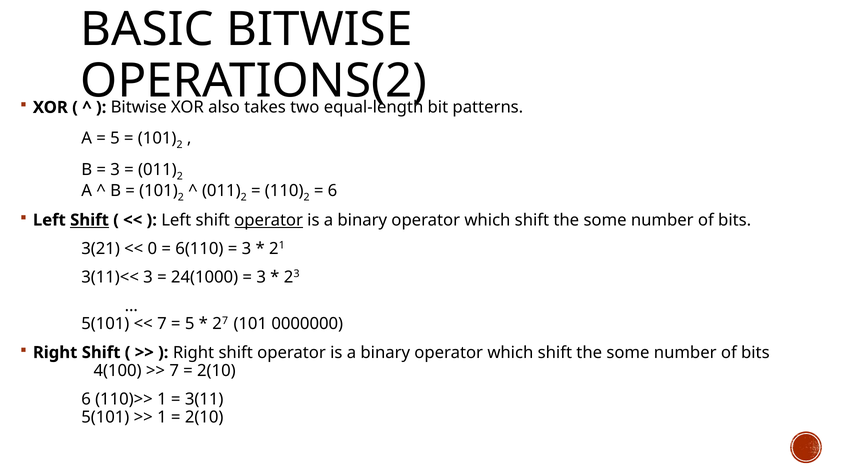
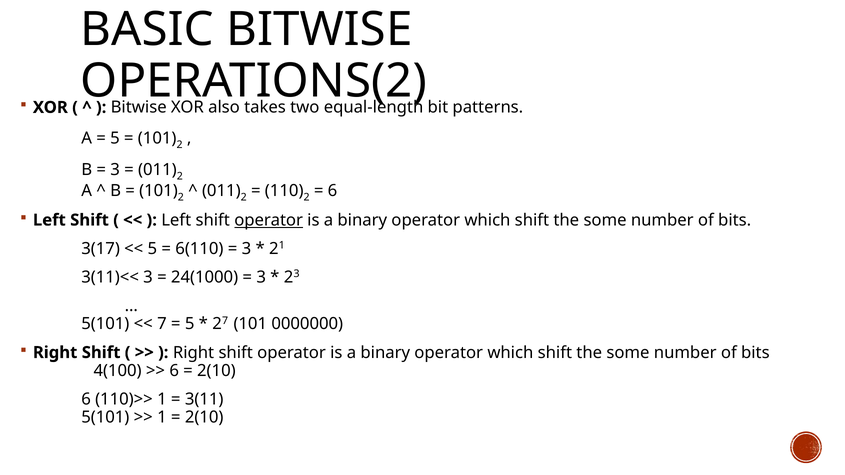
Shift underline: present -> none (89, 220)
3(21: 3(21 -> 3(17 (101, 249)
0: 0 -> 5 (152, 249)
7: 7 -> 6 (174, 371)
